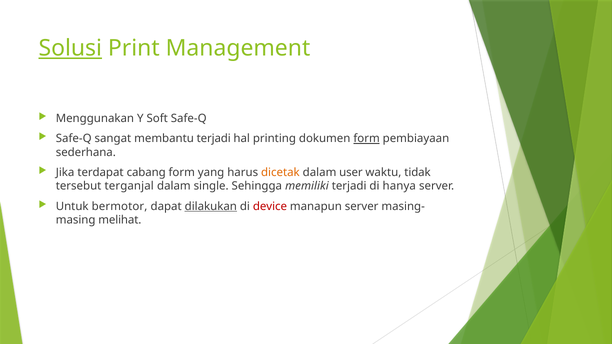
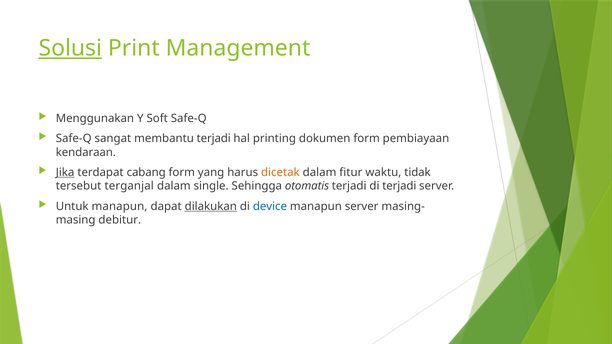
form underline: present -> none (367, 139)
sederhana: sederhana -> kendaraan (86, 152)
Jika underline: none -> present (65, 173)
user: user -> fitur (351, 173)
memiliki: memiliki -> otomatis (307, 186)
di hanya: hanya -> terjadi (399, 186)
Untuk bermotor: bermotor -> manapun (120, 206)
device colour: red -> blue (270, 206)
melihat: melihat -> debitur (120, 220)
